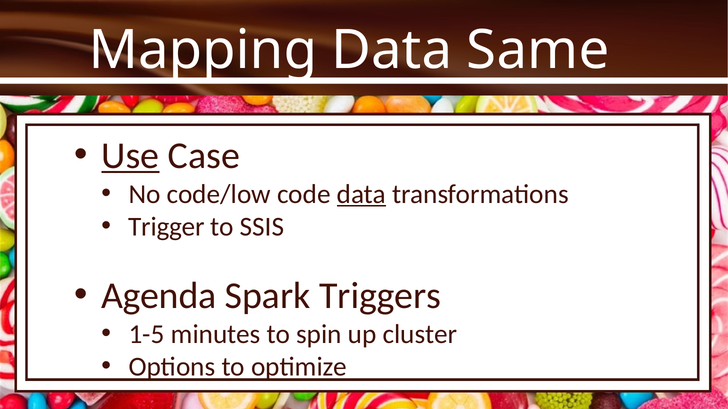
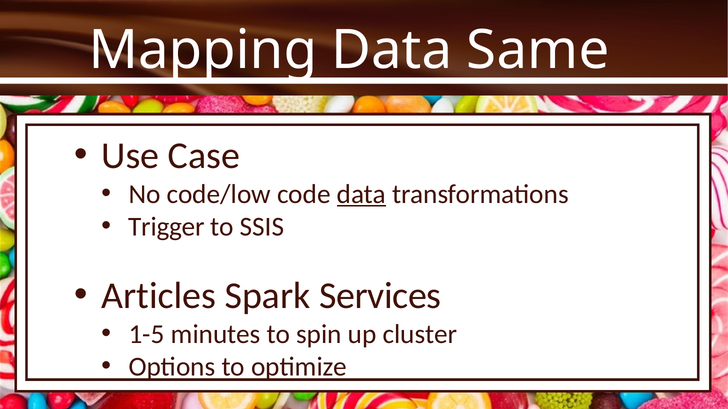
Use underline: present -> none (130, 156)
Agenda: Agenda -> Articles (159, 296)
Triggers: Triggers -> Services (380, 296)
